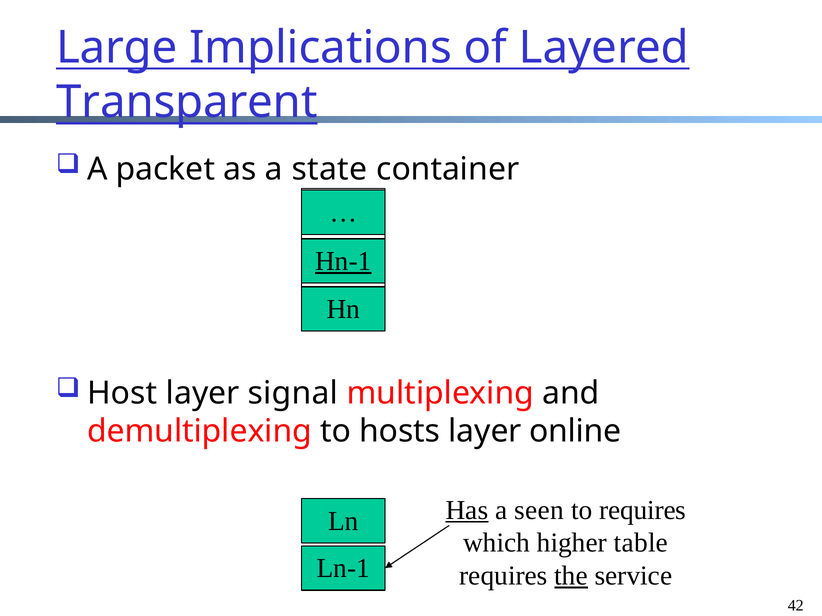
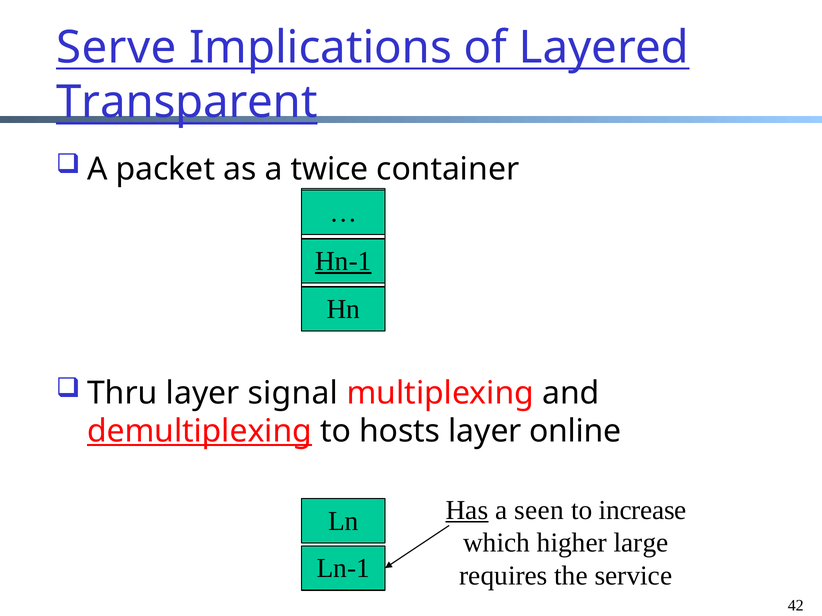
Large: Large -> Serve (116, 48)
state: state -> twice (330, 169)
Host: Host -> Thru (122, 393)
demultiplexing underline: none -> present (200, 432)
to requires: requires -> increase (643, 510)
table: table -> large (641, 543)
the underline: present -> none (571, 576)
